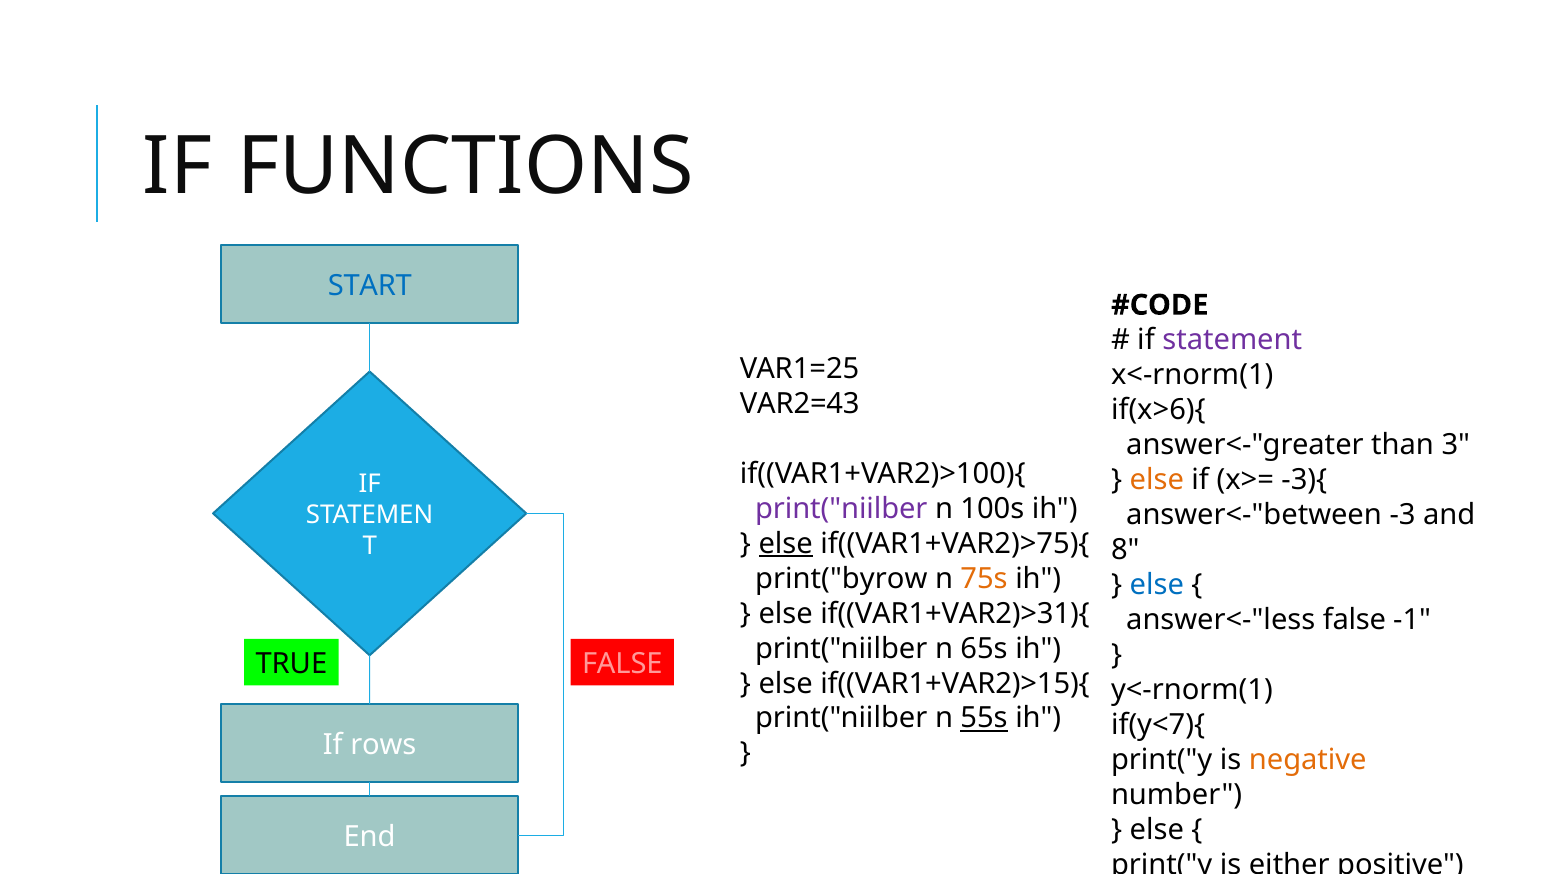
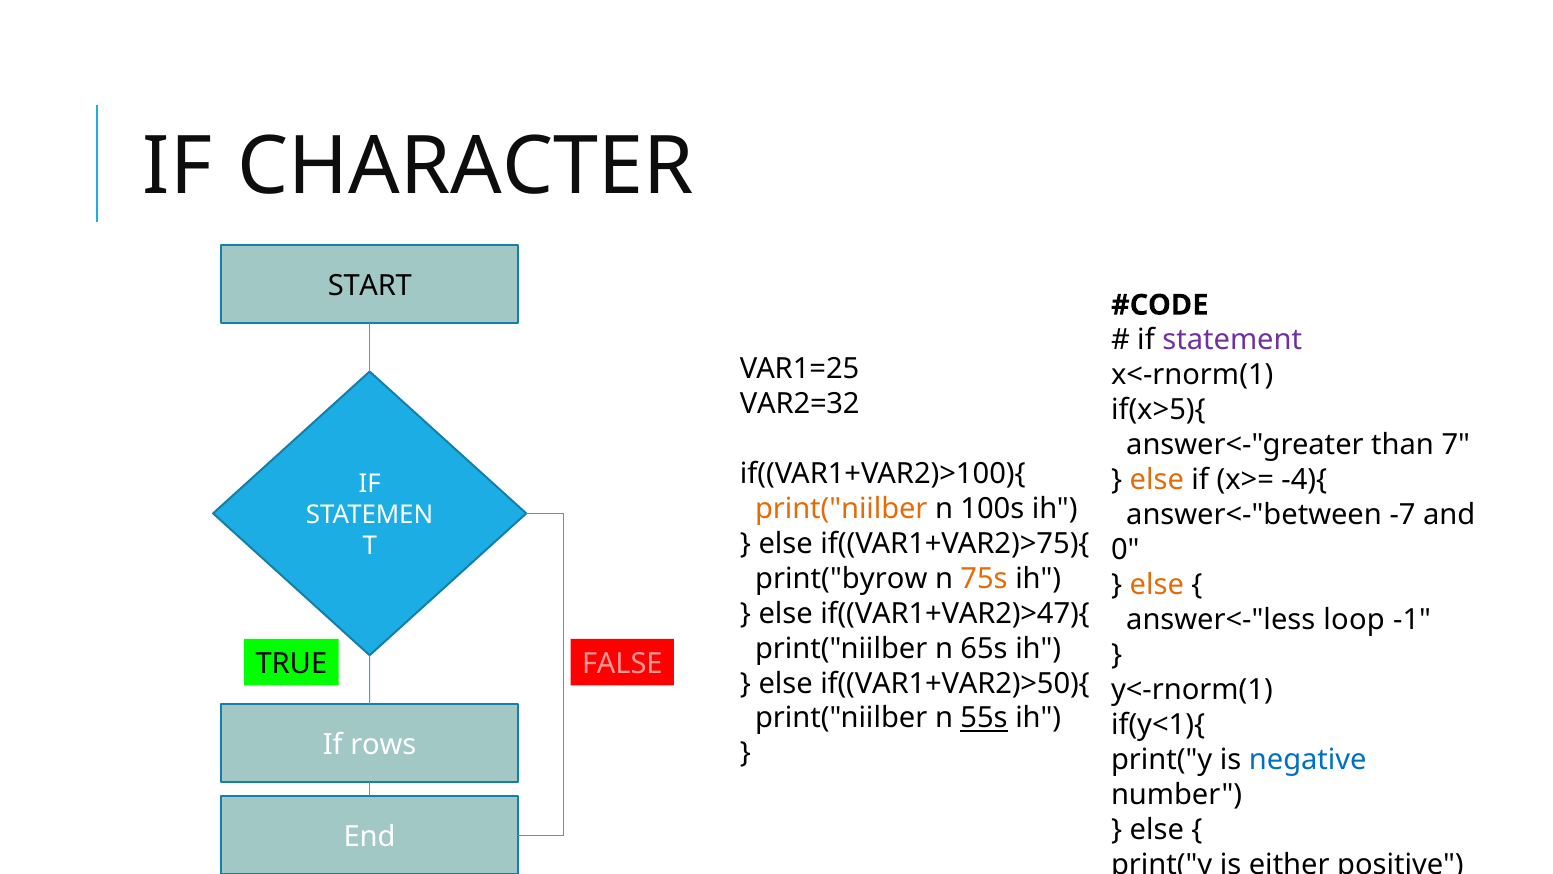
FUNCTIONS: FUNCTIONS -> CHARACTER (466, 167)
START colour: blue -> black (370, 286)
VAR2=43: VAR2=43 -> VAR2=32 (800, 404)
if(x>6){: if(x>6){ -> if(x>5){ (1158, 410)
3: 3 -> 7 (1456, 445)
-3){: -3){ -> -4){ (1304, 480)
print("niilber colour: purple -> orange (841, 508)
-3: -3 -> -7 (1403, 515)
else underline: present -> none (786, 543)
8: 8 -> 0 (1125, 550)
else colour: blue -> orange (1157, 584)
if((VAR1+VAR2)>31){: if((VAR1+VAR2)>31){ -> if((VAR1+VAR2)>47){ (955, 613)
answer<-"less false: false -> loop (1354, 619)
if((VAR1+VAR2)>15){: if((VAR1+VAR2)>15){ -> if((VAR1+VAR2)>50){ (955, 683)
if(y<7){: if(y<7){ -> if(y<1){ (1158, 724)
negative colour: orange -> blue (1308, 759)
